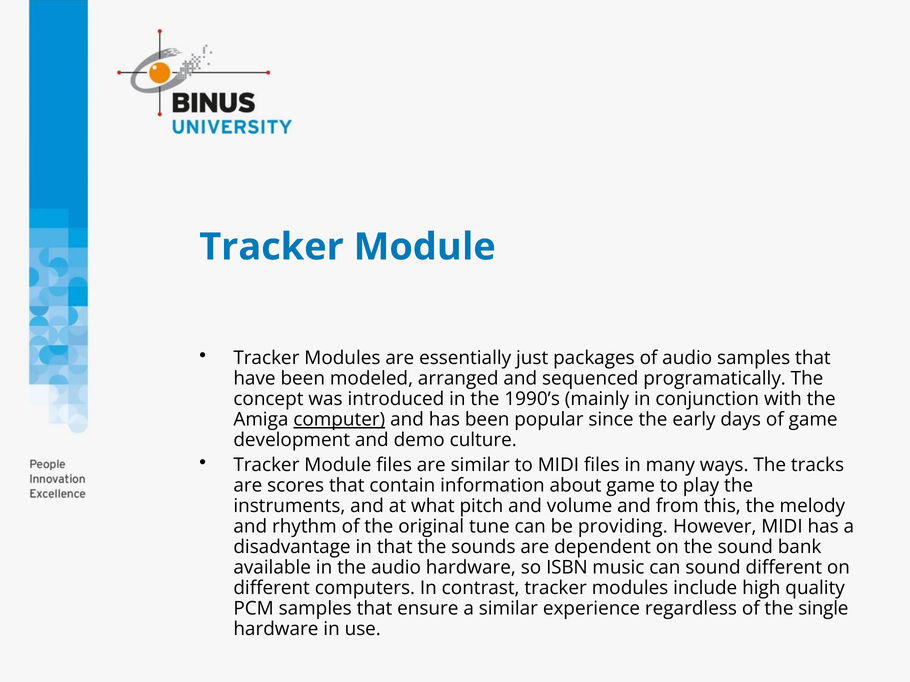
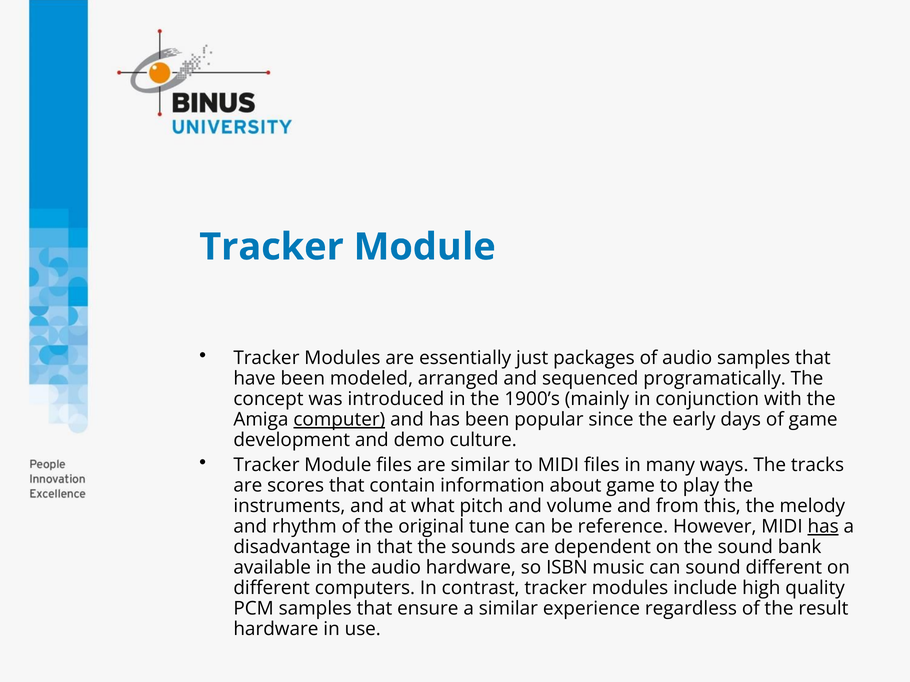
1990’s: 1990’s -> 1900’s (532, 399)
providing: providing -> reference (623, 527)
has underline: none -> present (823, 527)
single: single -> result (823, 609)
